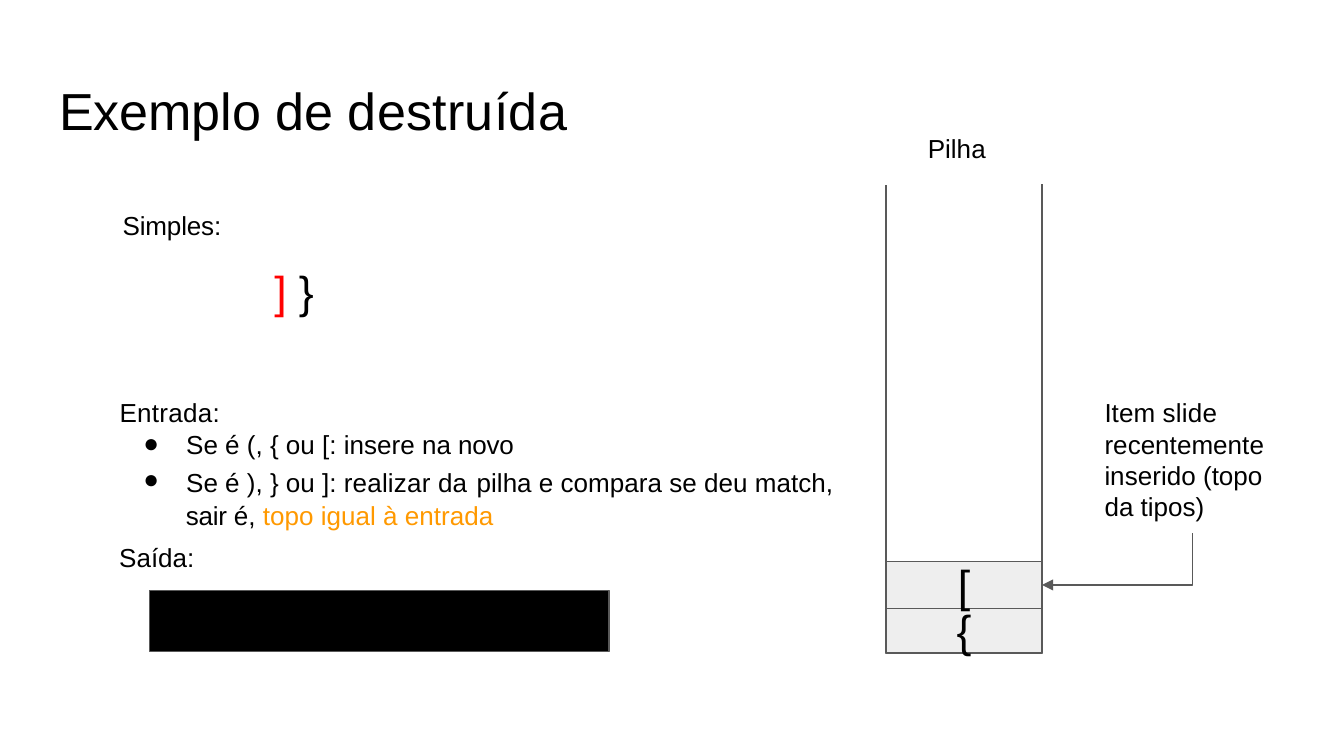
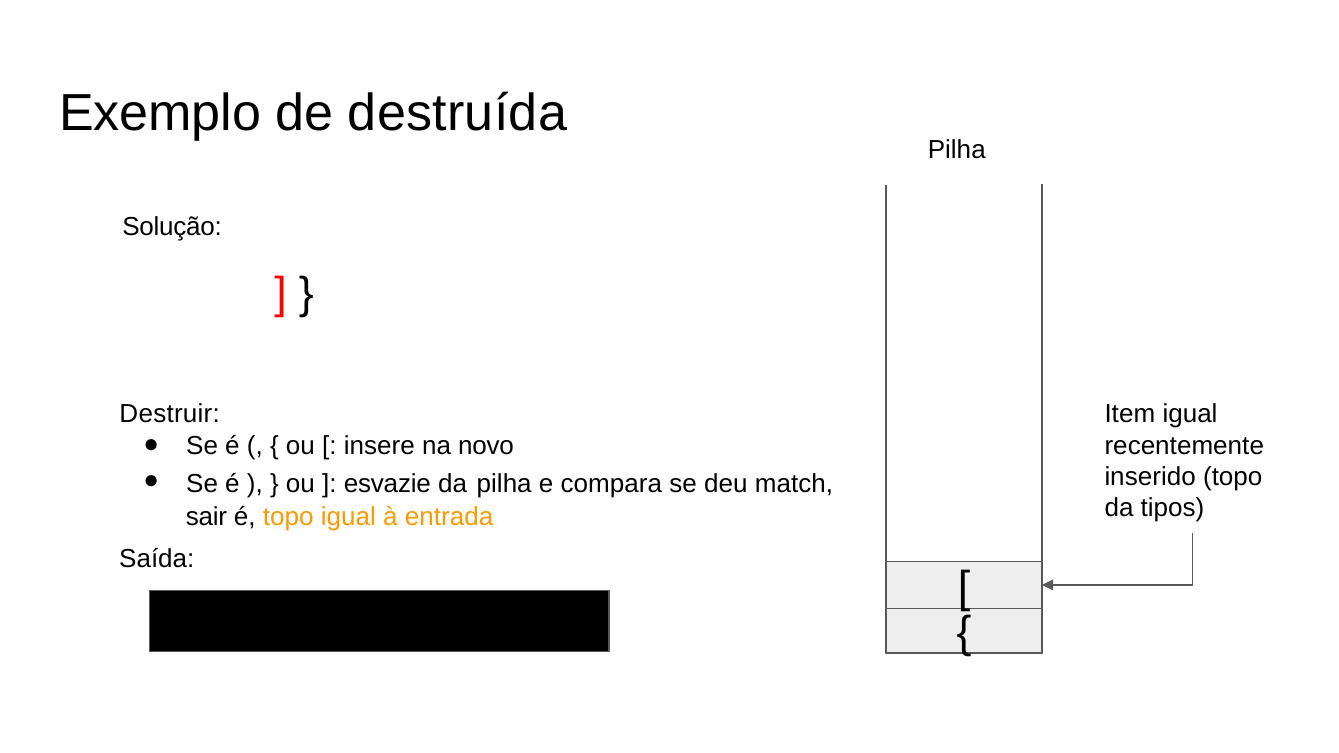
Simples: Simples -> Solução (172, 227)
Entrada: Entrada -> Destruir (170, 414)
Item slide: slide -> igual (1190, 414)
realizar: realizar -> esvazie (387, 484)
